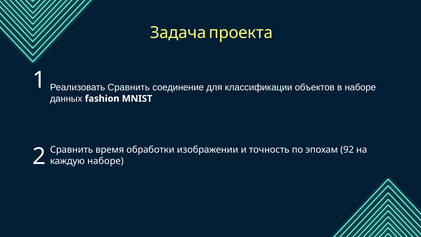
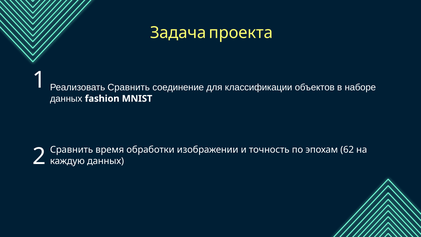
92: 92 -> 62 (347, 150)
каждую наборе: наборе -> данных (106, 161)
